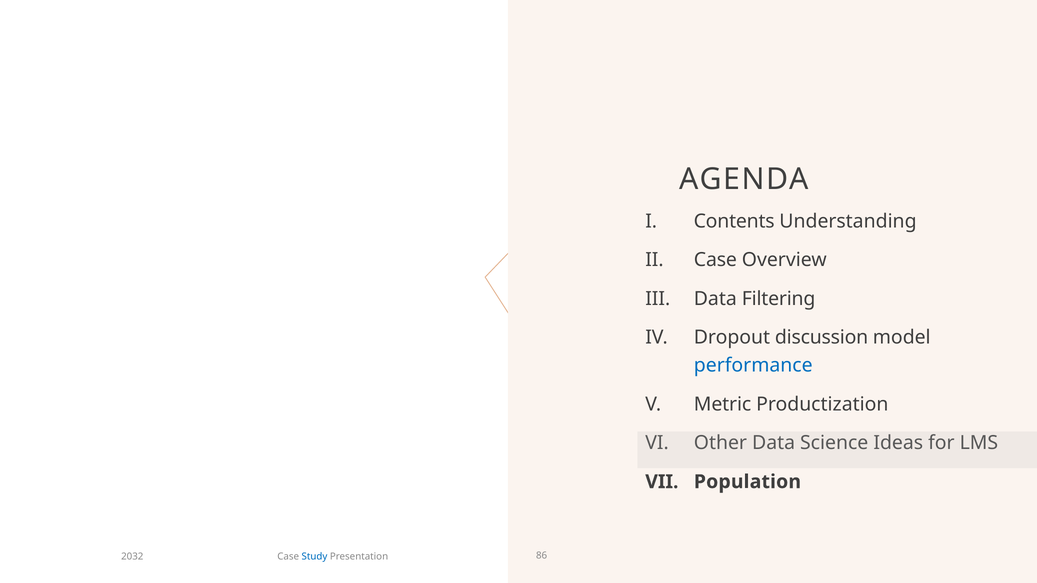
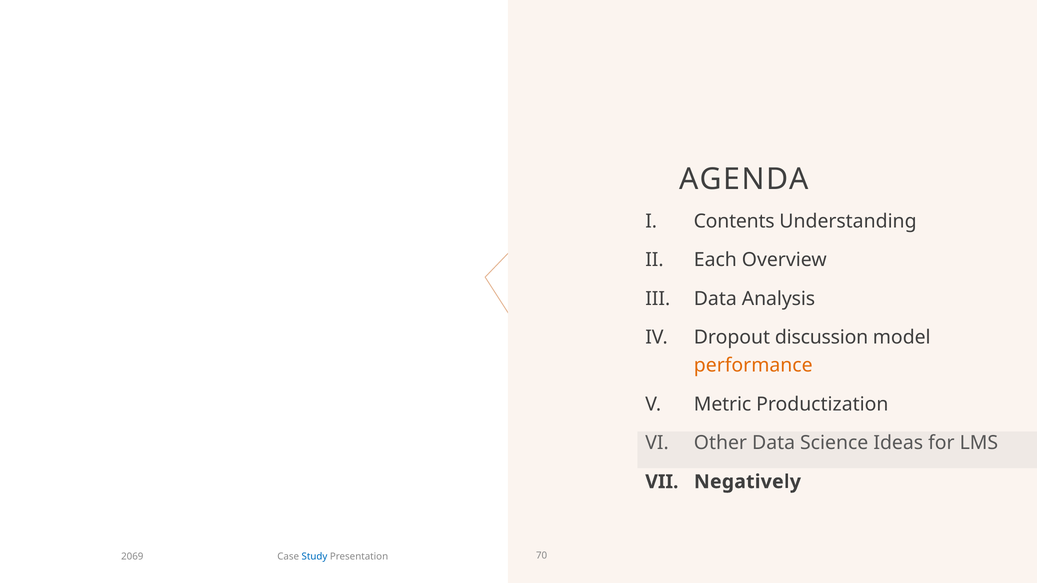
Case: Case -> Each (715, 260)
Filtering: Filtering -> Analysis (779, 299)
performance colour: blue -> orange (753, 366)
Population: Population -> Negatively (747, 482)
2032: 2032 -> 2069 (132, 557)
86: 86 -> 70 (542, 556)
